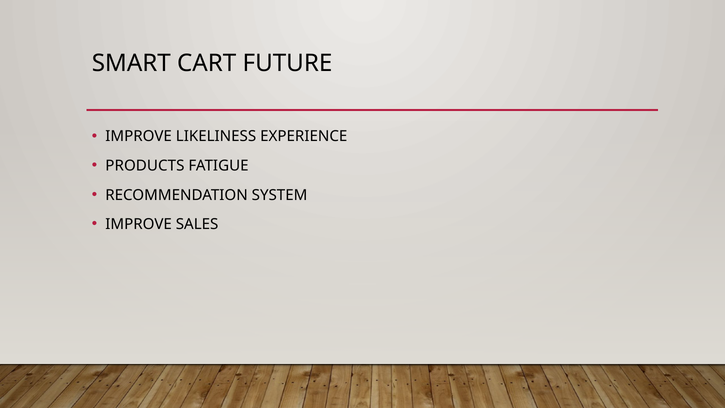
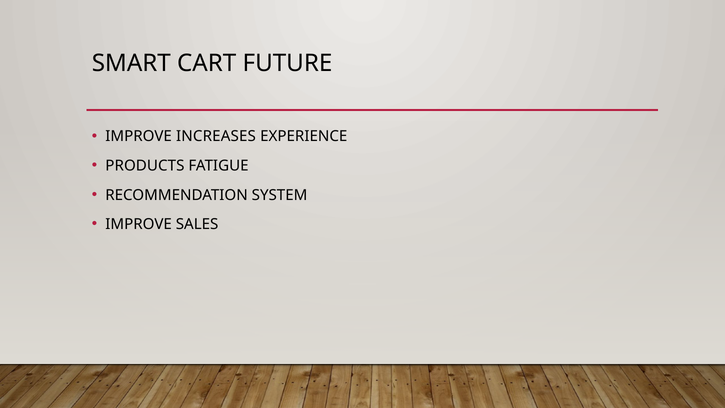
LIKELINESS: LIKELINESS -> INCREASES (216, 136)
